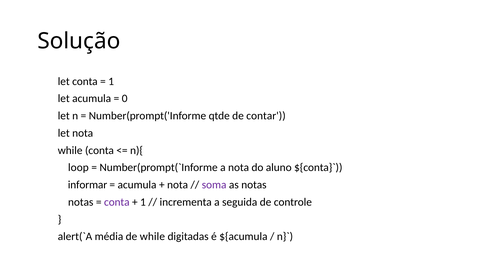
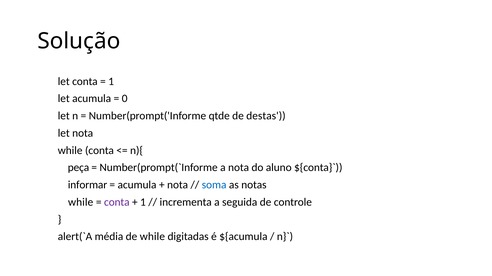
contar: contar -> destas (266, 116)
loop: loop -> peça (78, 168)
soma colour: purple -> blue (214, 185)
notas: notas -> while (81, 203)
